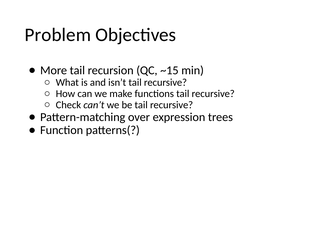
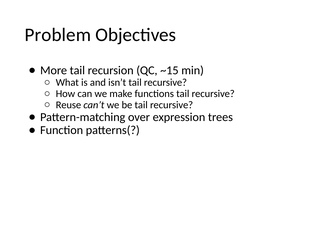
Check: Check -> Reuse (68, 105)
